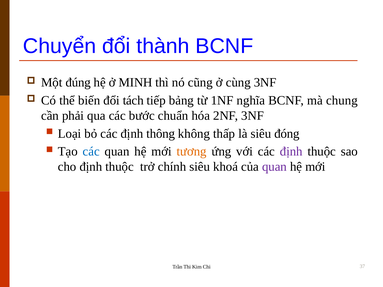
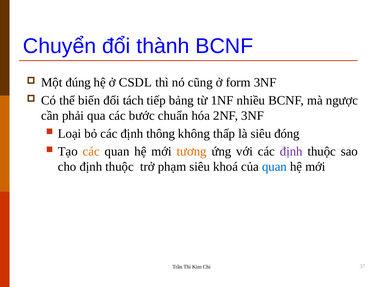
MINH: MINH -> CSDL (135, 83)
cùng: cùng -> form (238, 83)
nghĩa: nghĩa -> nhiều (251, 100)
chung: chung -> ngược (342, 100)
các colour: blue -> orange (91, 152)
chính: chính -> phạm (172, 167)
quan colour: purple -> blue (274, 167)
